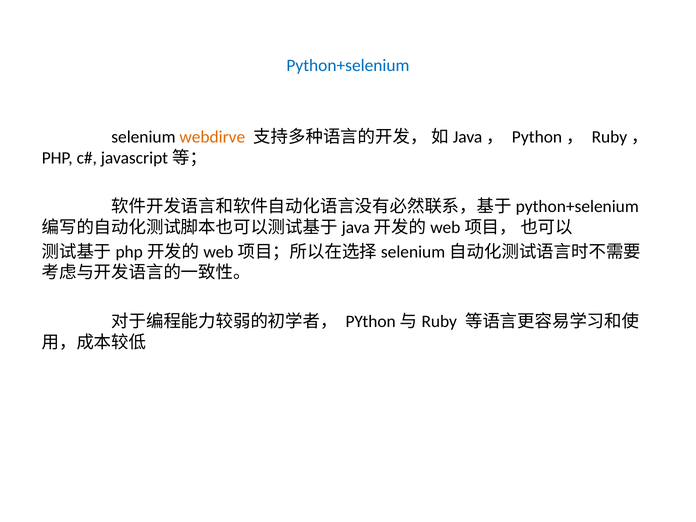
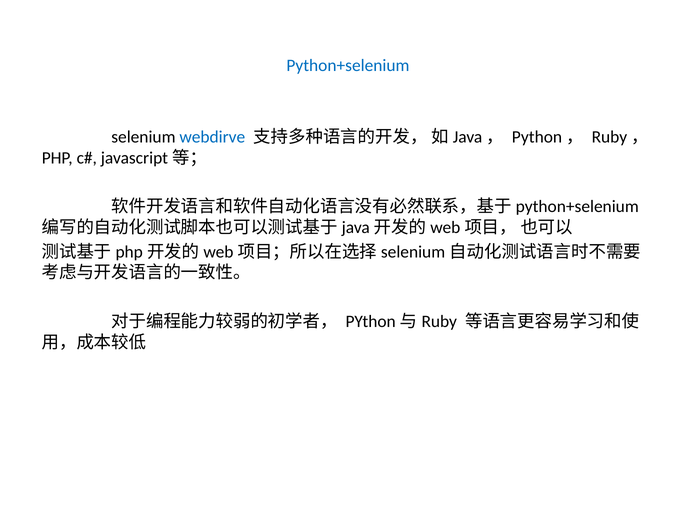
webdirve colour: orange -> blue (212, 137)
